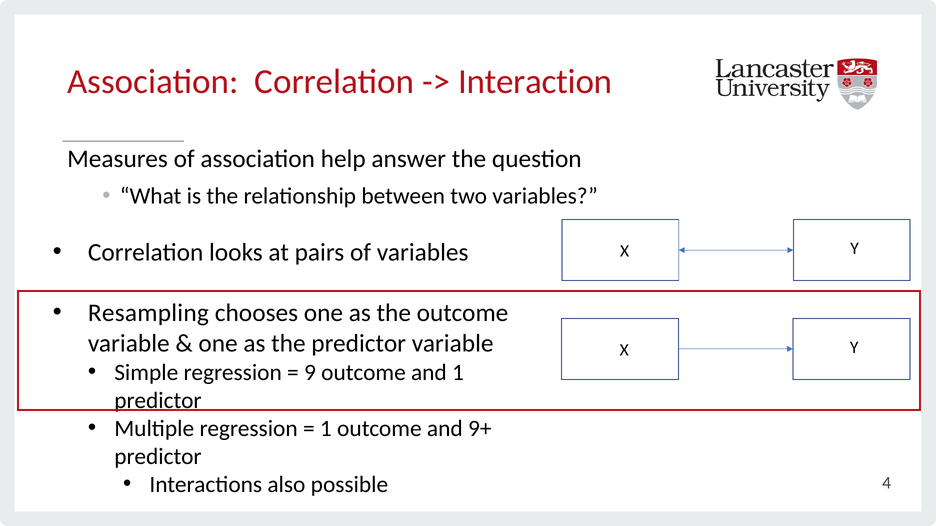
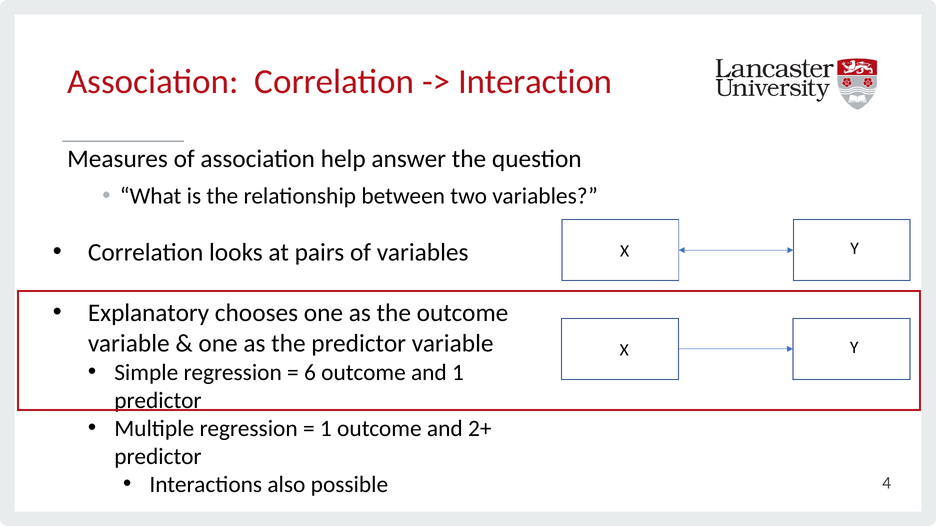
Resampling: Resampling -> Explanatory (149, 313)
9: 9 -> 6 (310, 373)
9+: 9+ -> 2+ (480, 429)
